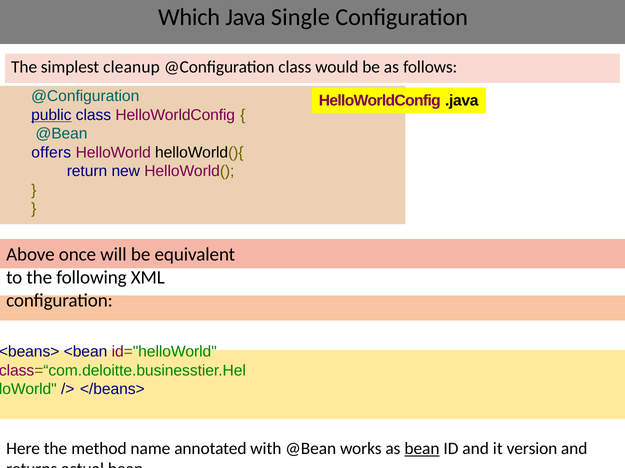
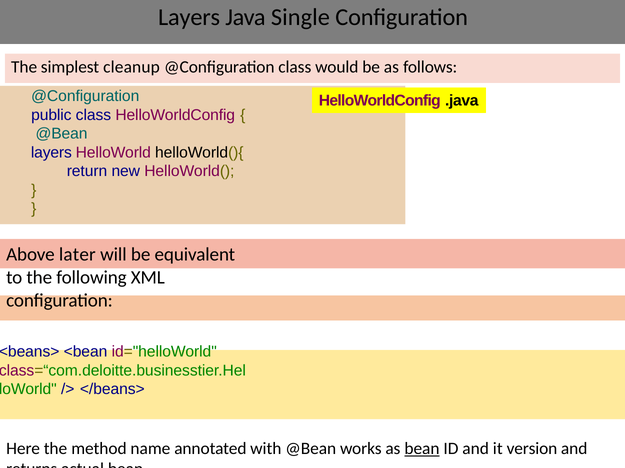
Which: Which -> Layers (189, 17)
public underline: present -> none (51, 115)
offers: offers -> layers (51, 153)
once: once -> later (77, 255)
